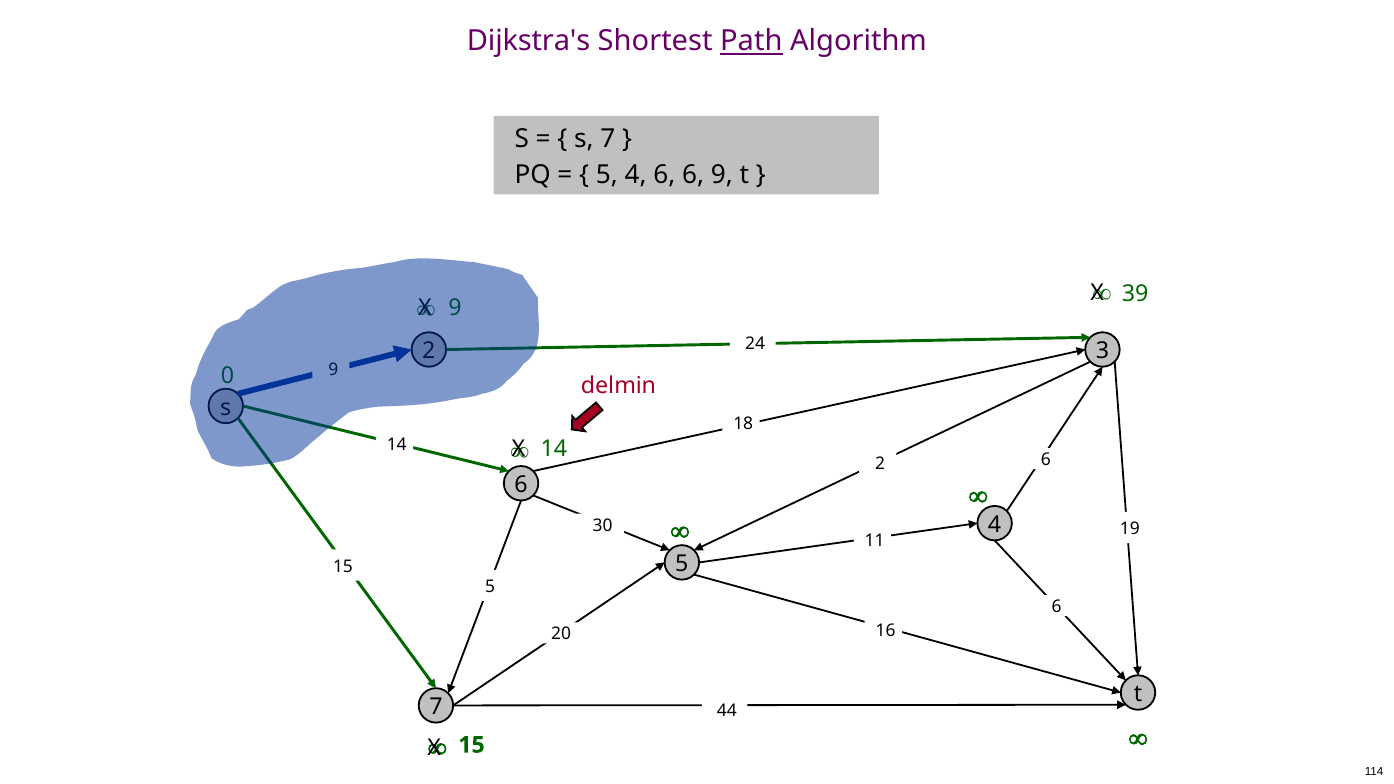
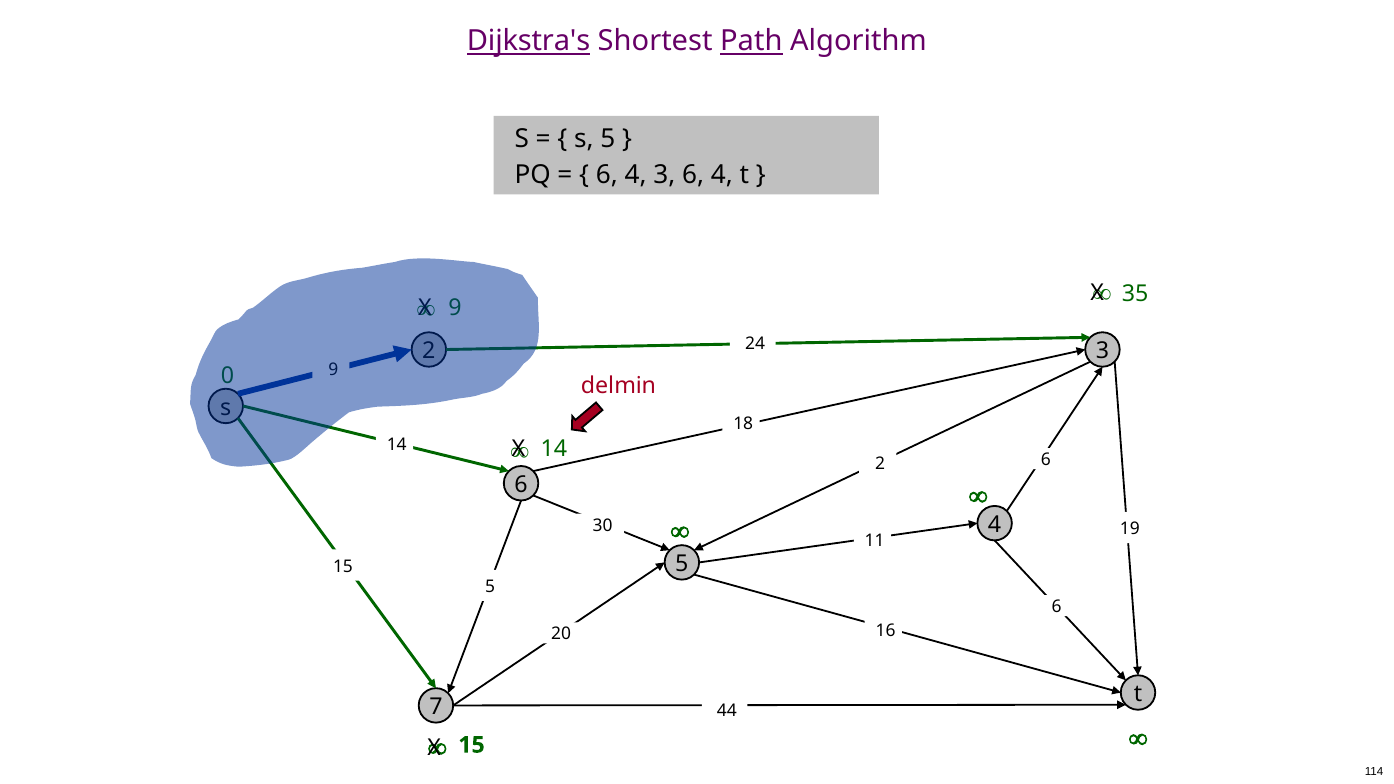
Dijkstra's underline: none -> present (529, 41)
s 7: 7 -> 5 (608, 139)
5: 5 -> 6 (607, 175)
4 6: 6 -> 3 (664, 175)
9: 9 -> 4 (722, 175)
39: 39 -> 35 (1135, 294)
